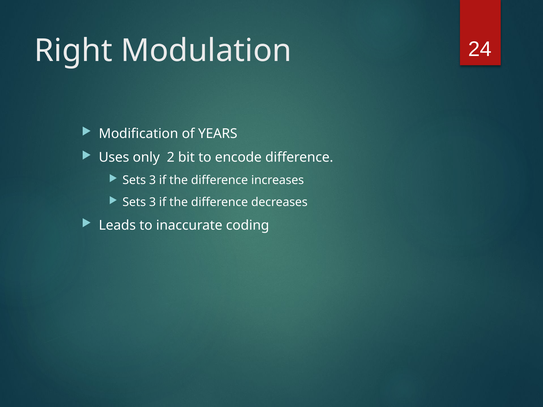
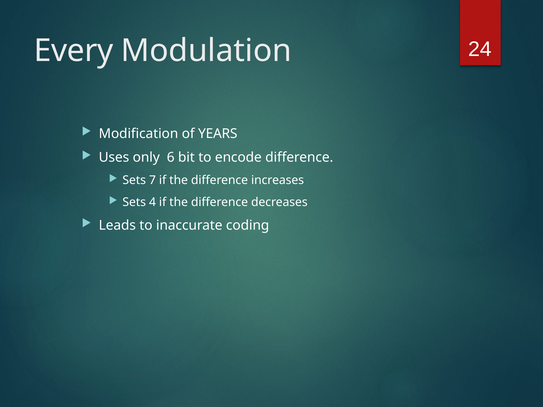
Right: Right -> Every (74, 51)
2: 2 -> 6 (171, 158)
3: 3 -> 7 (152, 180)
3: 3 -> 4 (152, 202)
